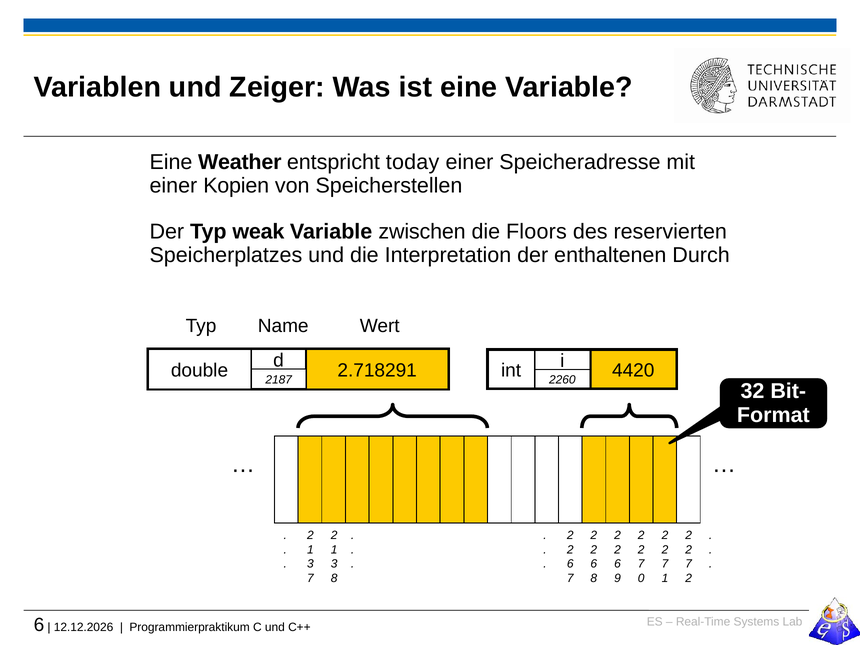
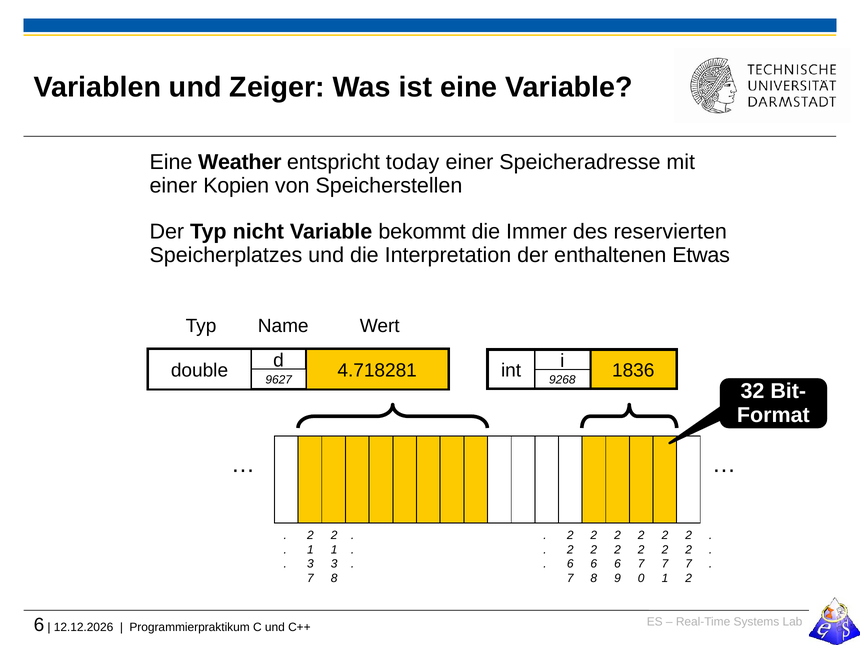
weak: weak -> nicht (258, 232)
zwischen: zwischen -> bekommt (422, 232)
Floors: Floors -> Immer (537, 232)
Durch: Durch -> Etwas (701, 255)
2.718291: 2.718291 -> 4.718281 (377, 371)
4420: 4420 -> 1836 (633, 371)
2187: 2187 -> 9627 (279, 380)
2260: 2260 -> 9268 (562, 380)
